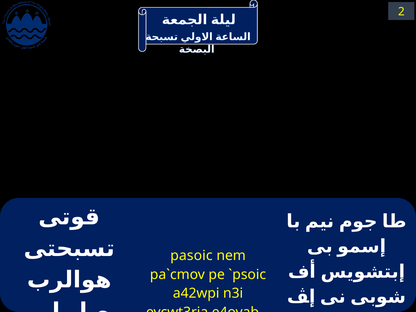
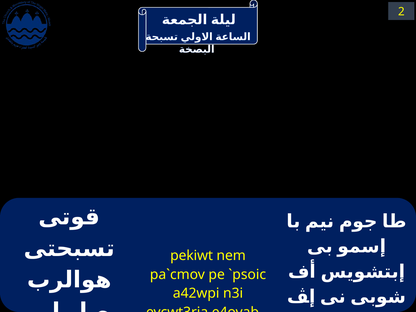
pasoic: pasoic -> pekiwt (192, 256)
